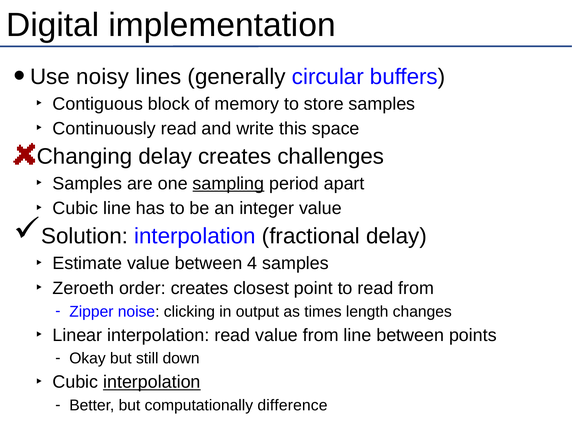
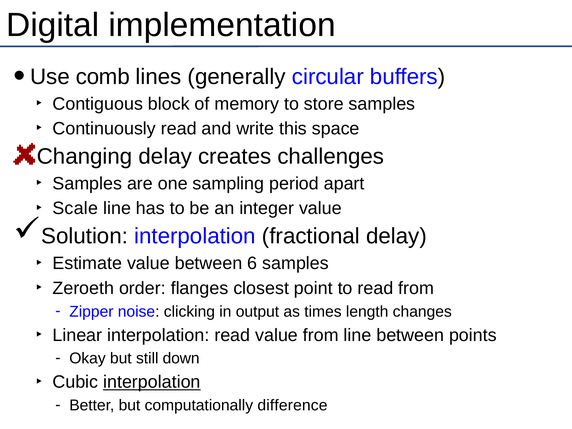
noisy: noisy -> comb (103, 77)
sampling underline: present -> none (228, 184)
Cubic: Cubic -> Scale (75, 208)
4: 4 -> 6 (252, 263)
order creates: creates -> flanges (200, 288)
